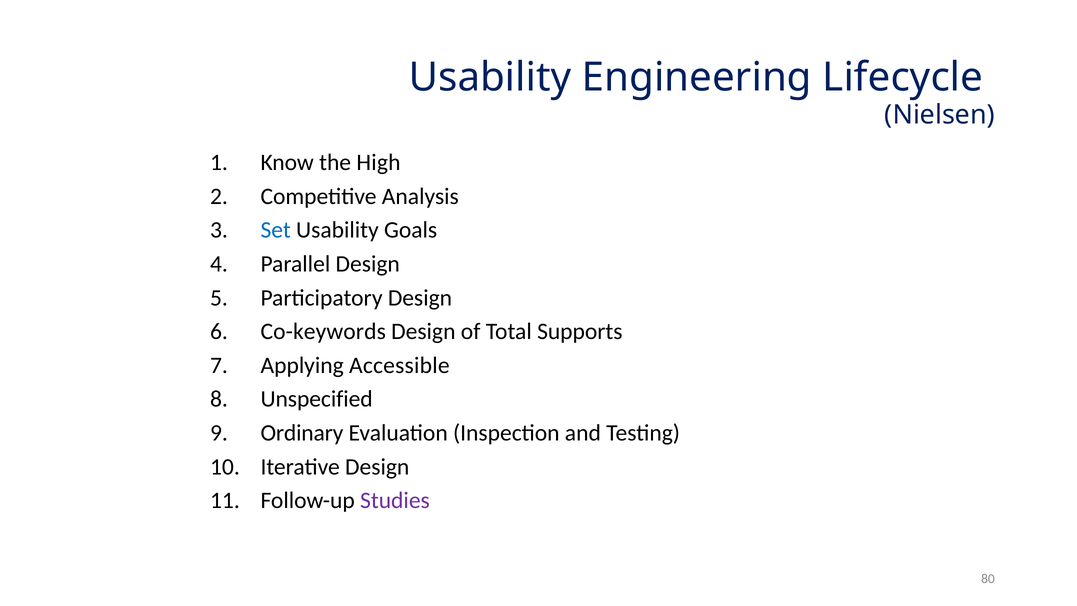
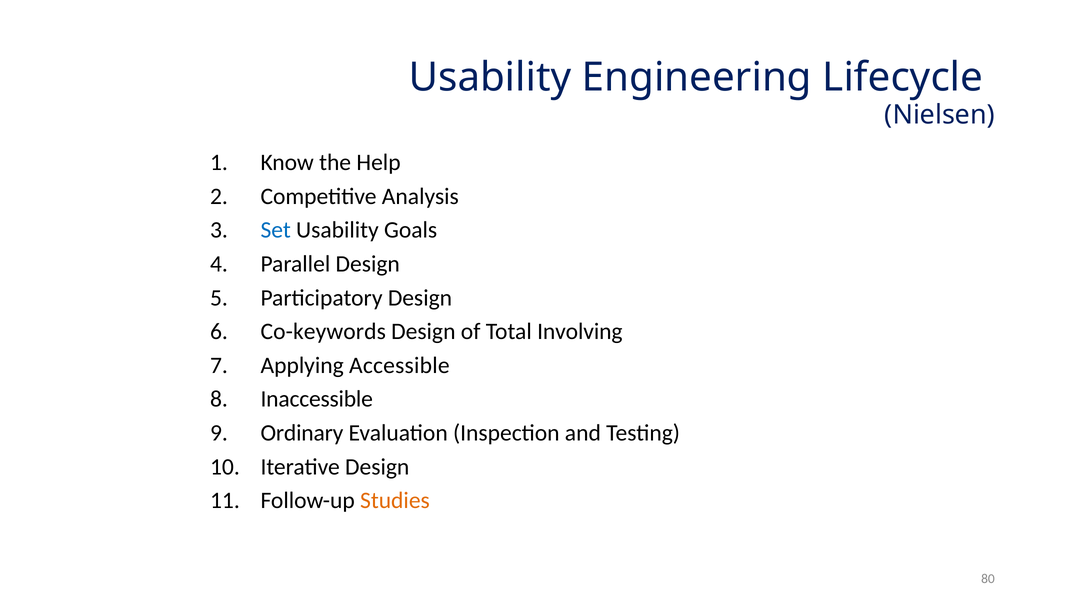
High: High -> Help (379, 162)
Supports: Supports -> Involving (580, 331)
Unspecified: Unspecified -> Inaccessible (317, 399)
Studies colour: purple -> orange (395, 500)
